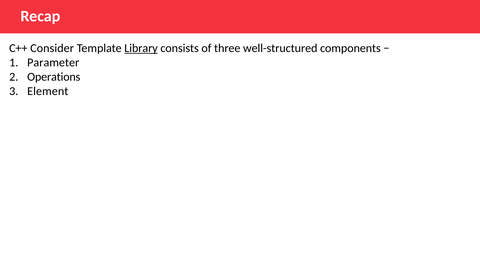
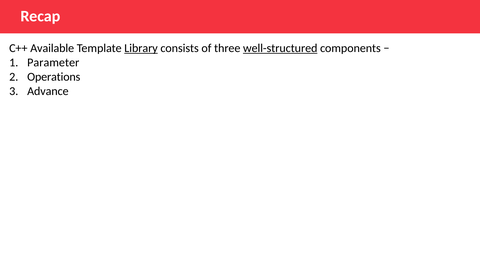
Consider: Consider -> Available (52, 48)
well-structured underline: none -> present (280, 48)
Element: Element -> Advance (48, 91)
